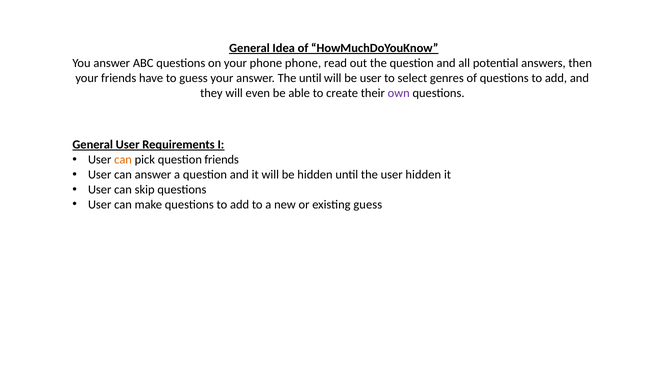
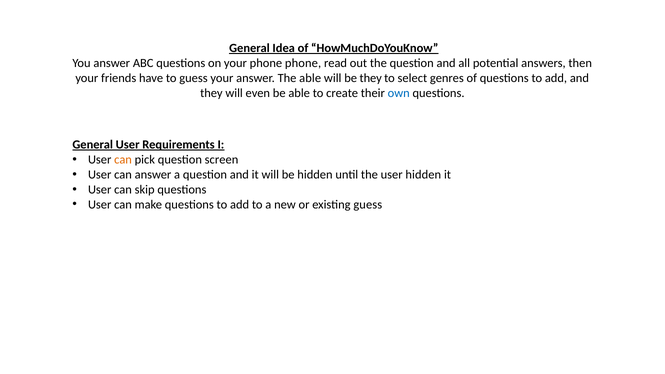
The until: until -> able (310, 78)
be user: user -> they (371, 78)
own colour: purple -> blue (399, 93)
question friends: friends -> screen (222, 160)
